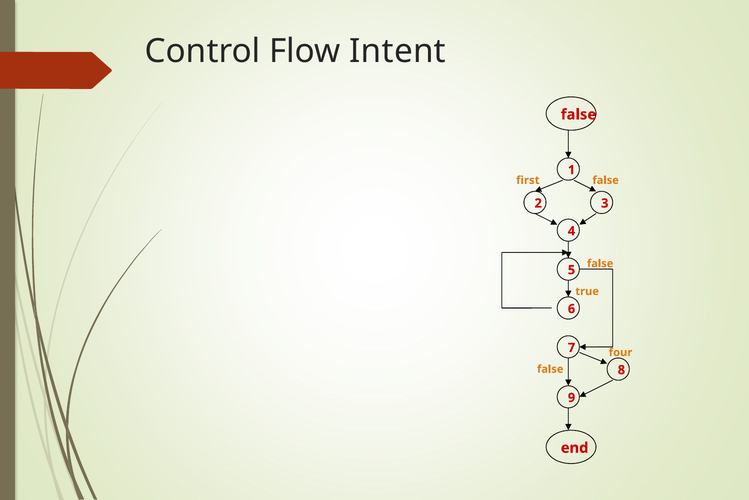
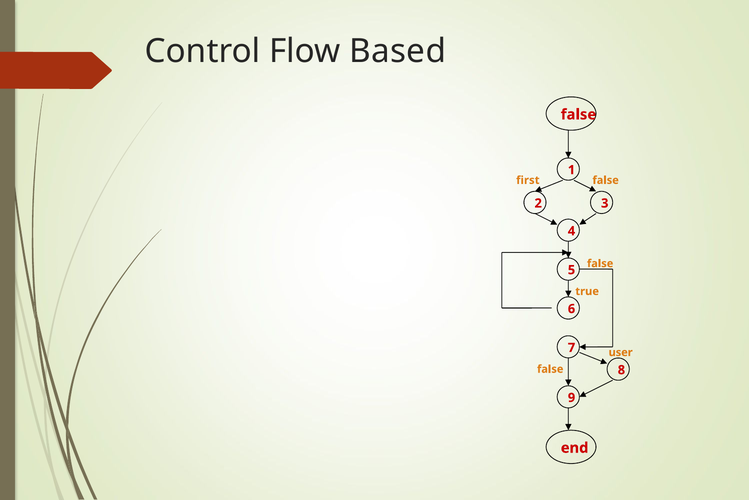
Intent: Intent -> Based (398, 51)
four: four -> user (621, 352)
